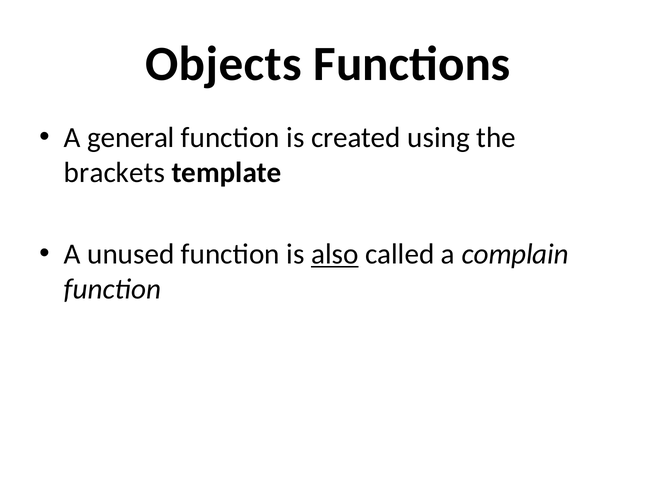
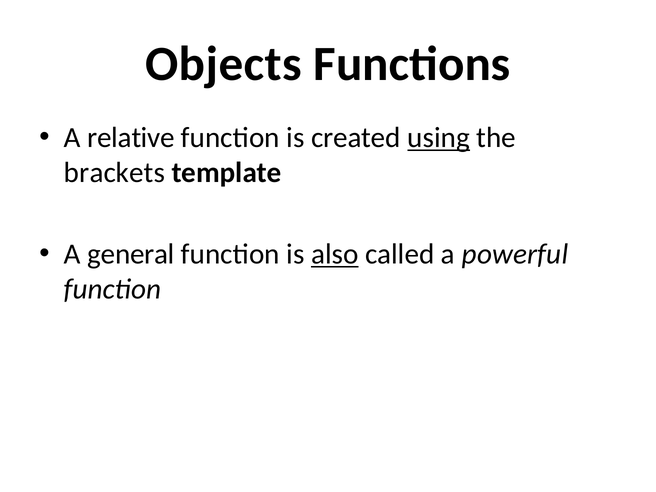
general: general -> relative (131, 138)
using underline: none -> present (439, 138)
unused: unused -> general (131, 254)
complain: complain -> powerful (515, 254)
